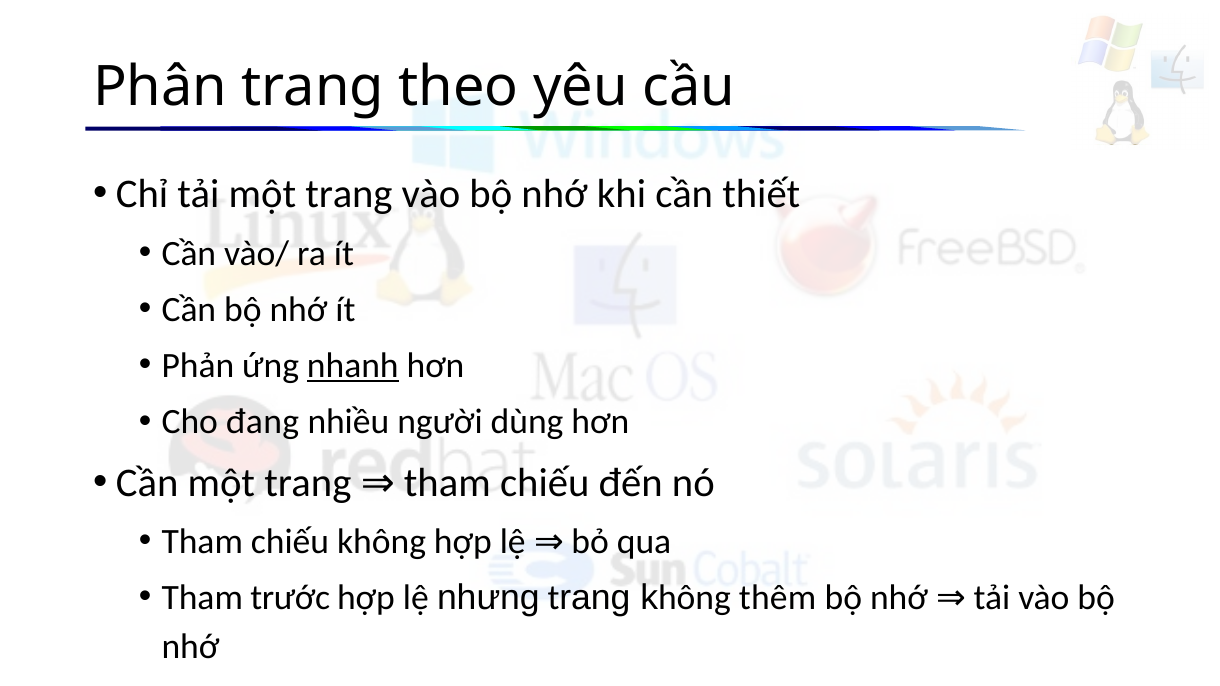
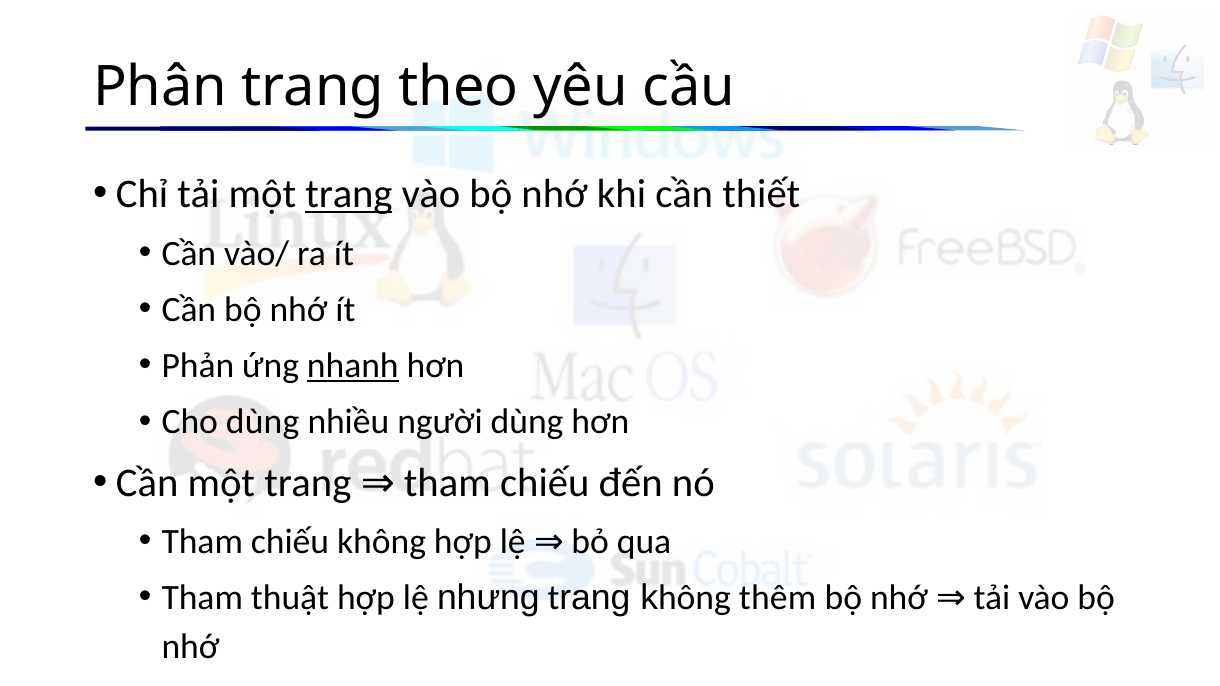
trang underline: none -> present (349, 194)
Cho đang: đang -> dùng (263, 422)
trước: trước -> thuật (290, 598)
